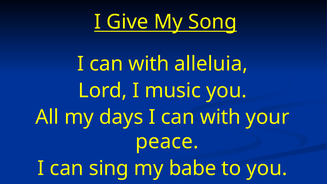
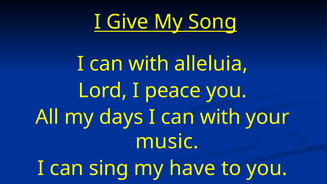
music: music -> peace (173, 91)
peace: peace -> music (167, 142)
babe: babe -> have (192, 168)
